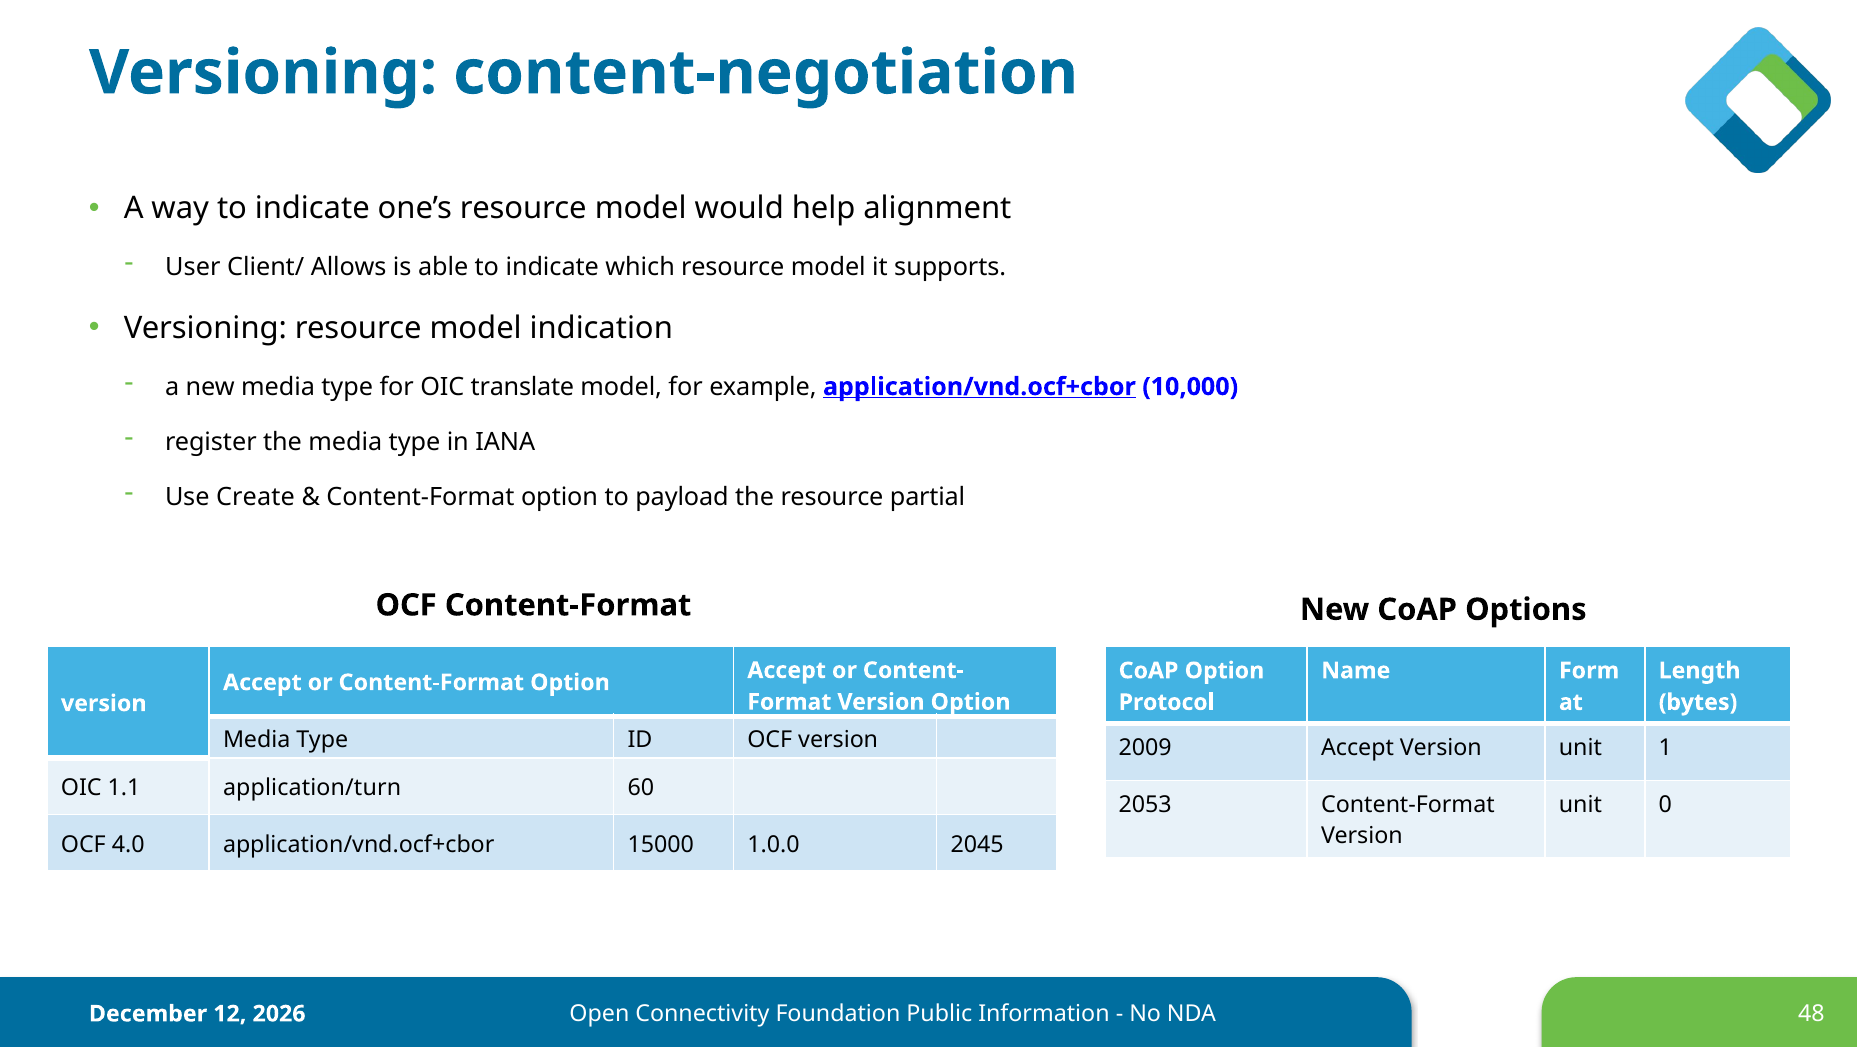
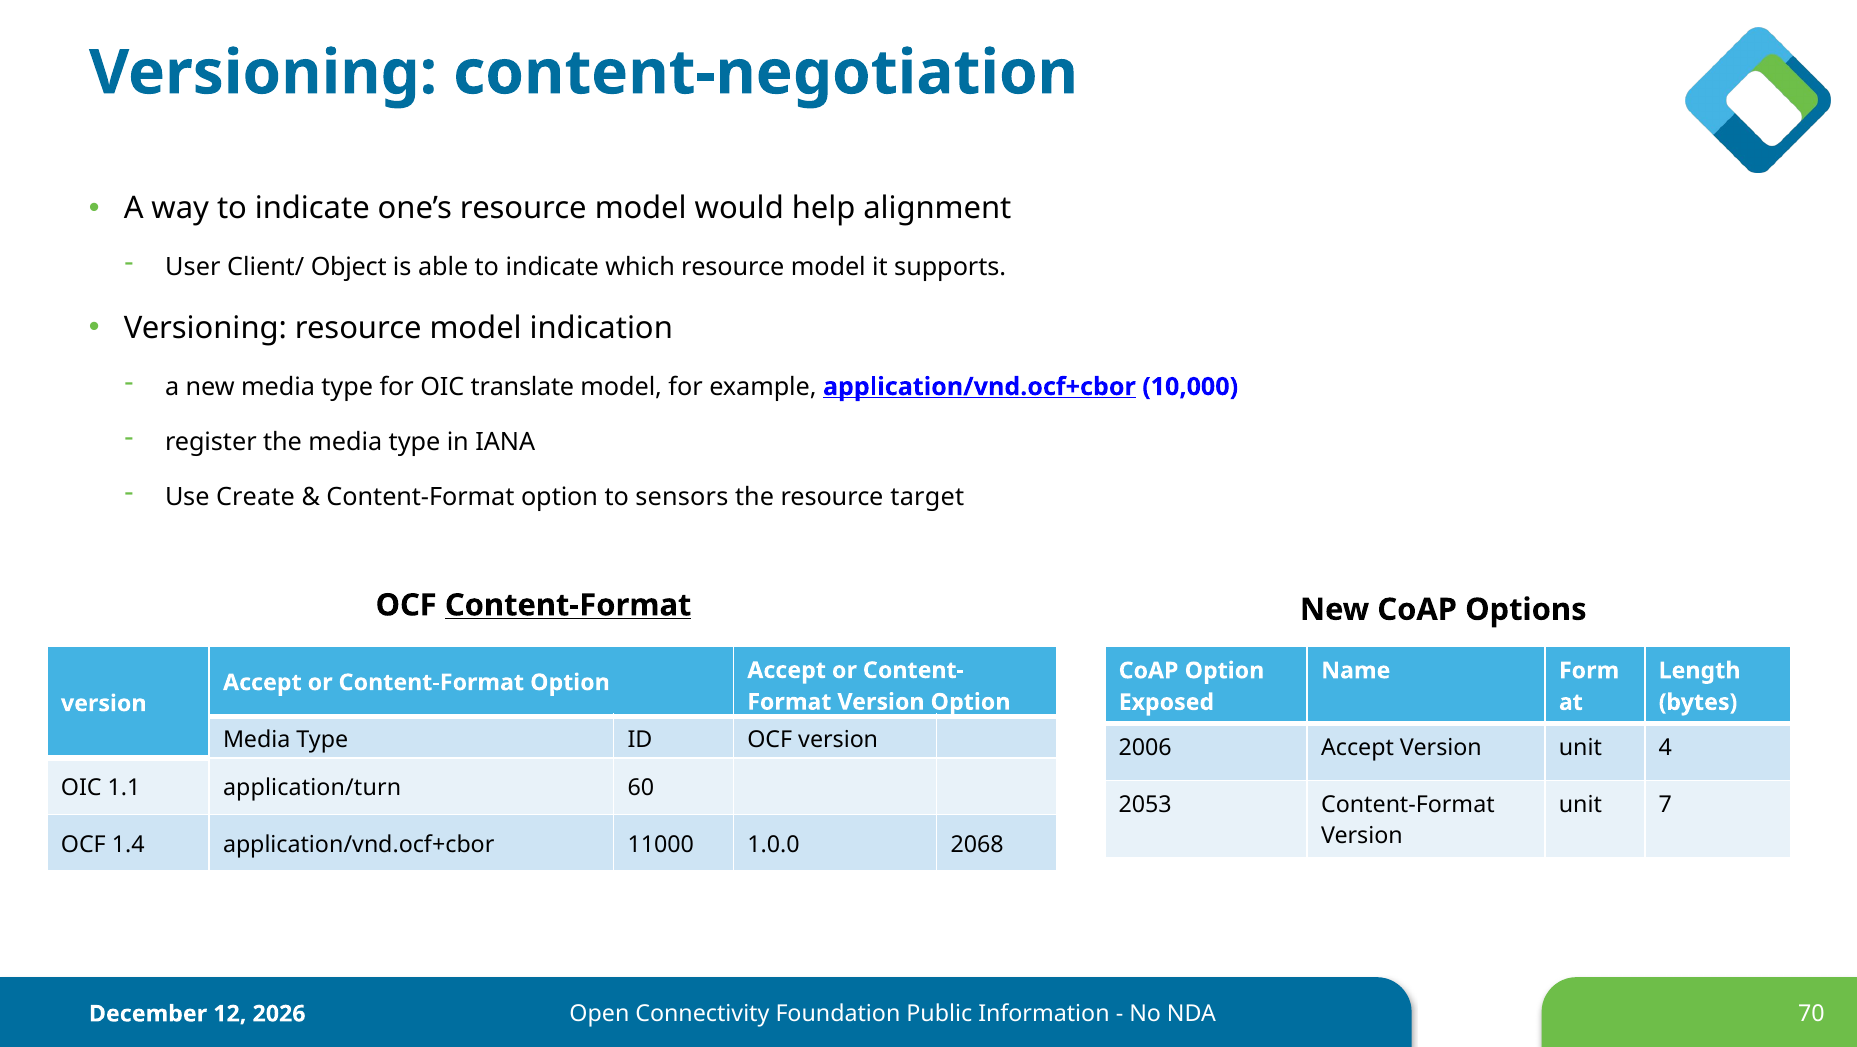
Allows: Allows -> Object (349, 267)
payload: payload -> sensors (682, 497)
partial: partial -> target (927, 497)
Content-Format underline: none -> present (568, 605)
Protocol: Protocol -> Exposed (1166, 702)
2009: 2009 -> 2006 (1145, 748)
1: 1 -> 4 (1665, 748)
0: 0 -> 7 (1665, 805)
4.0: 4.0 -> 1.4 (128, 844)
15000: 15000 -> 11000 (661, 844)
2045: 2045 -> 2068 (977, 844)
48: 48 -> 70 (1811, 1014)
